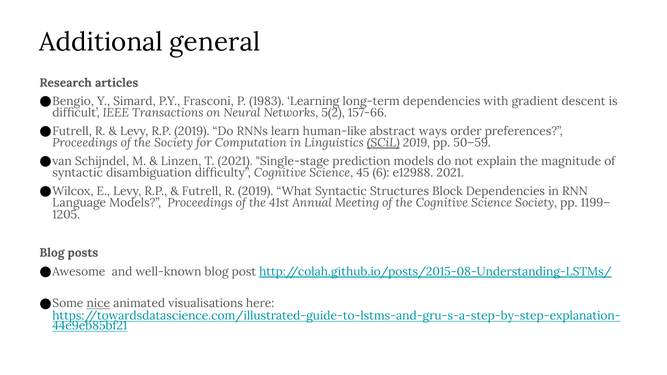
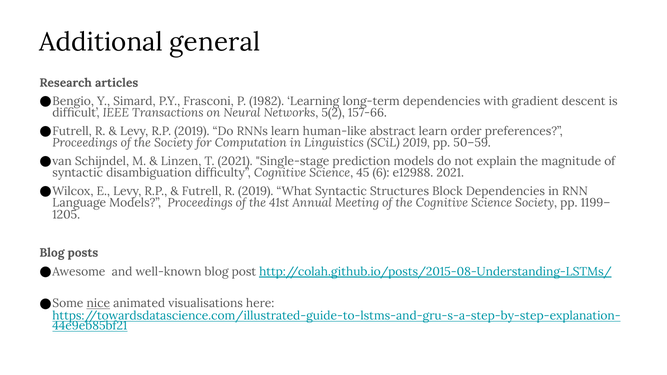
1983: 1983 -> 1982 (267, 101)
abstract ways: ways -> learn (433, 131)
SCiL underline: present -> none (383, 143)
